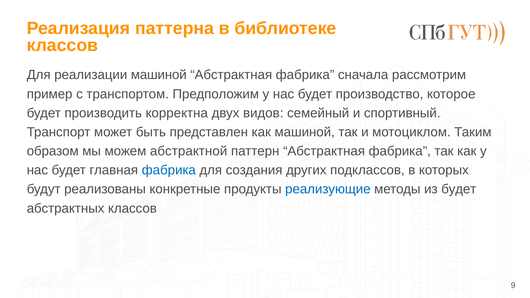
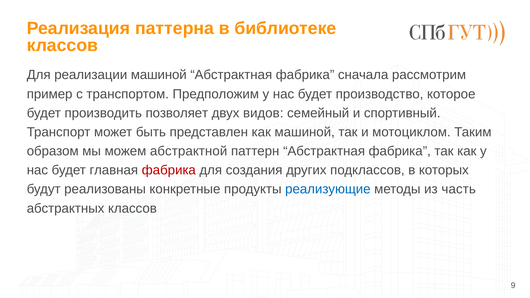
корректна: корректна -> позволяет (177, 113)
фабрика colour: blue -> red (169, 170)
из будет: будет -> часть (459, 189)
